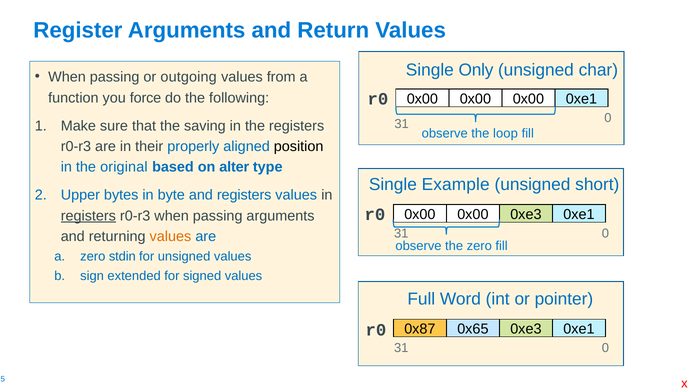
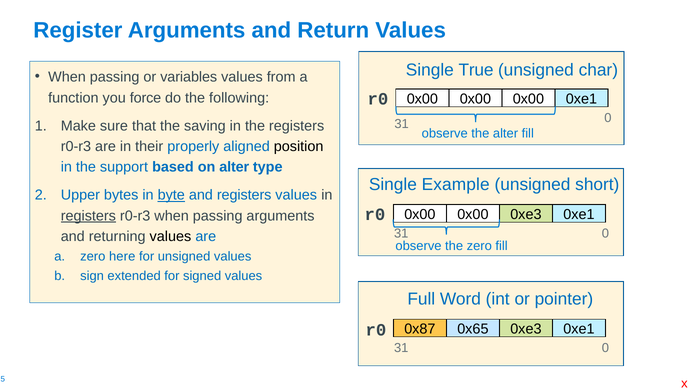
Only: Only -> True (476, 70)
outgoing: outgoing -> variables (189, 77)
the loop: loop -> alter (506, 133)
original: original -> support (124, 167)
byte underline: none -> present (171, 195)
values colour: orange -> black (170, 236)
stdin: stdin -> here (122, 256)
